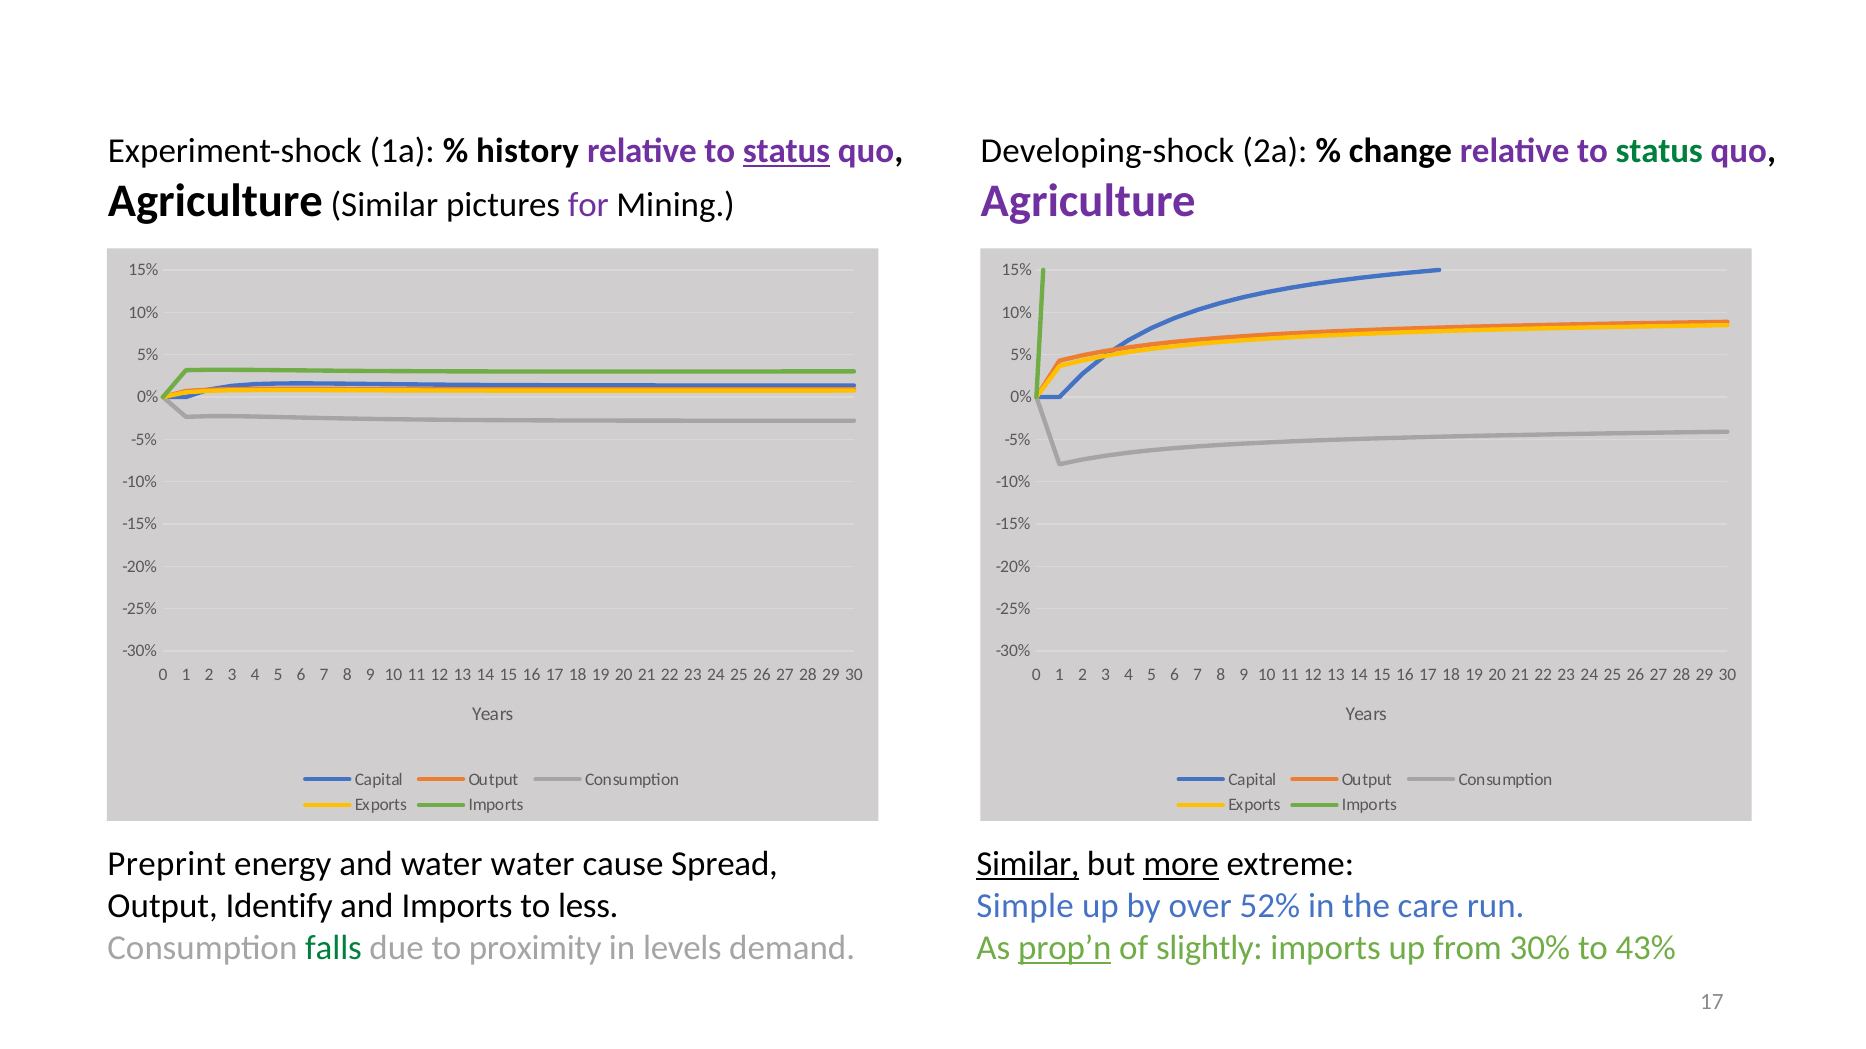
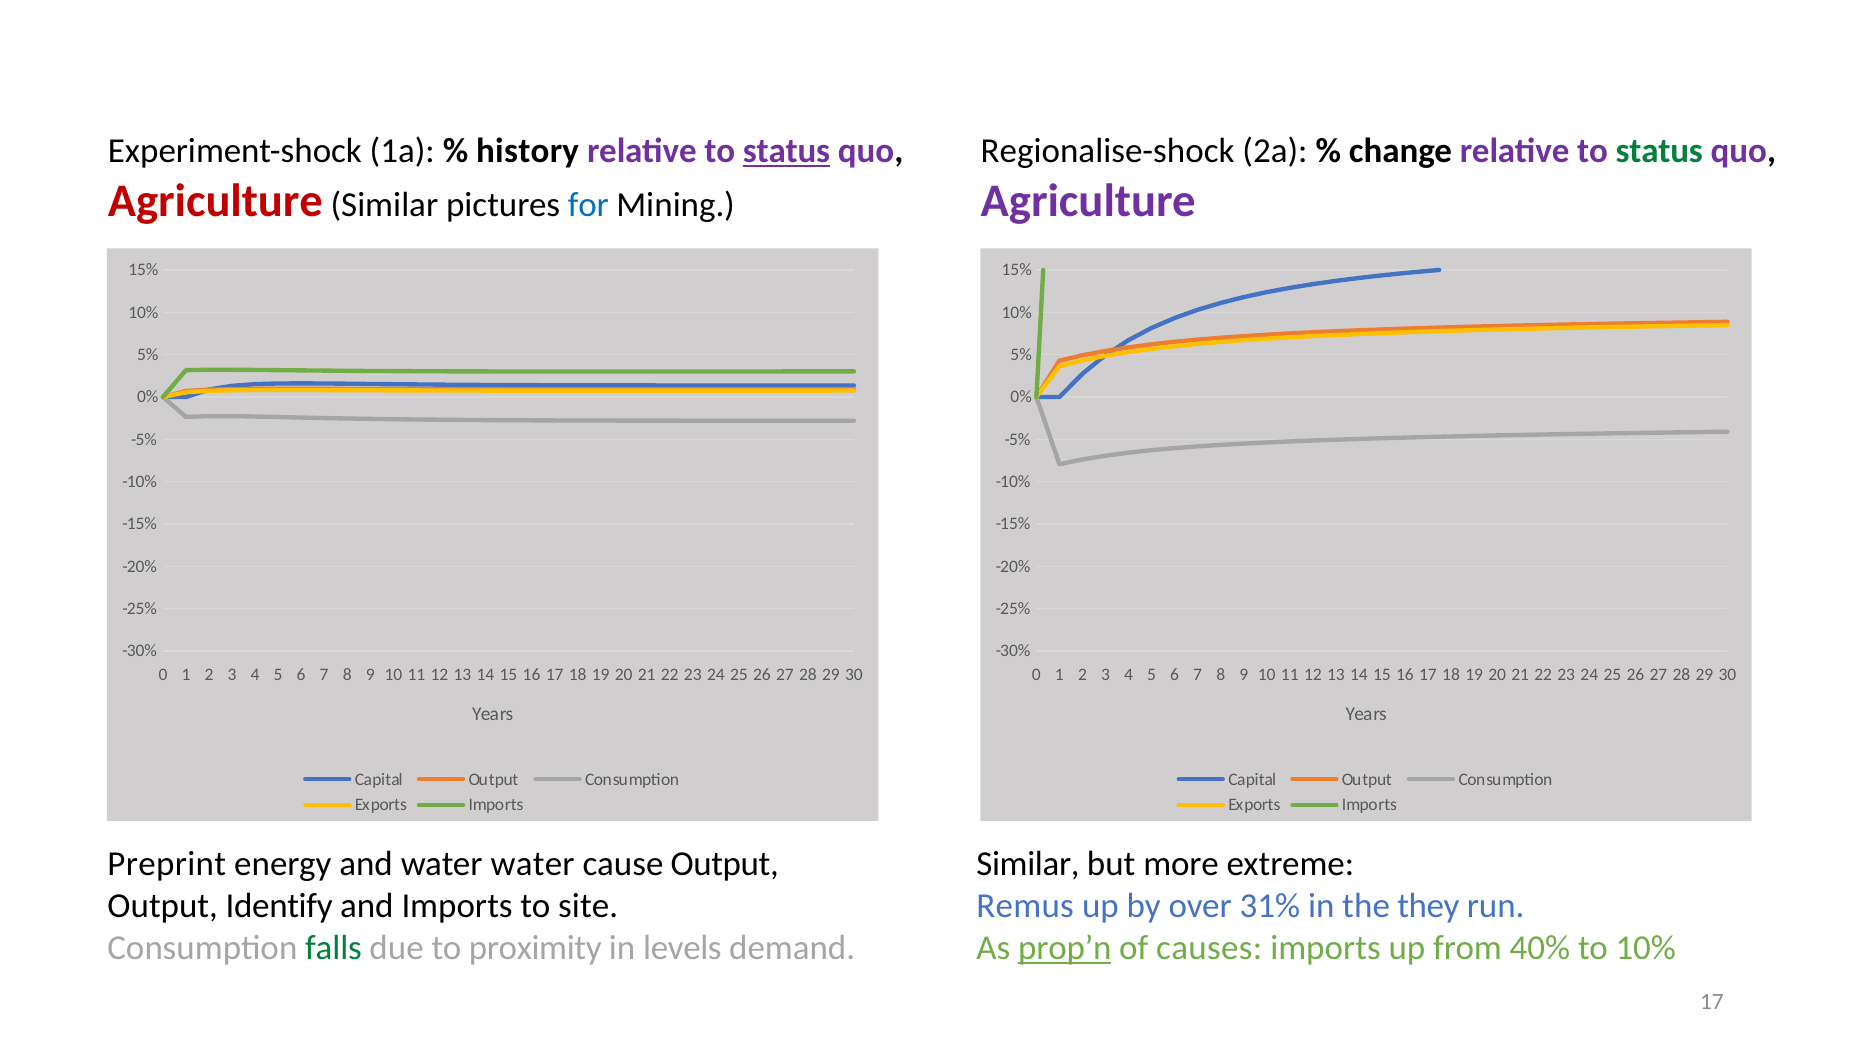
Developing-shock: Developing-shock -> Regionalise-shock (1108, 151)
Agriculture colour: black -> red (215, 201)
for colour: purple -> blue (588, 205)
cause Spread: Spread -> Output (725, 864)
Similar underline: present -> none (1028, 864)
more underline: present -> none (1181, 864)
less: less -> site (588, 906)
Simple: Simple -> Remus (1025, 906)
52%: 52% -> 31% (1270, 906)
care: care -> they (1428, 906)
slightly: slightly -> causes (1209, 948)
30%: 30% -> 40% (1540, 948)
to 43%: 43% -> 10% (1646, 948)
